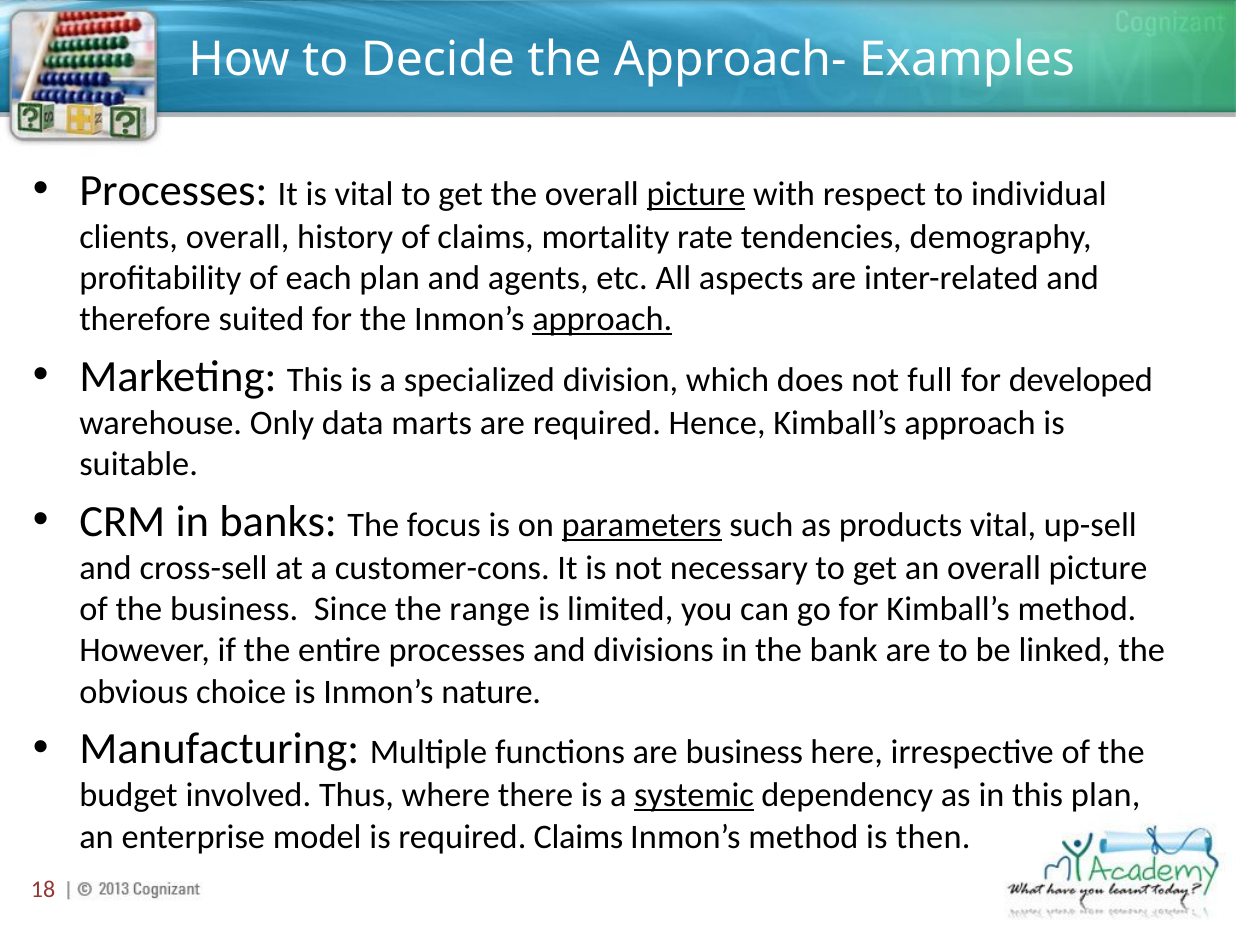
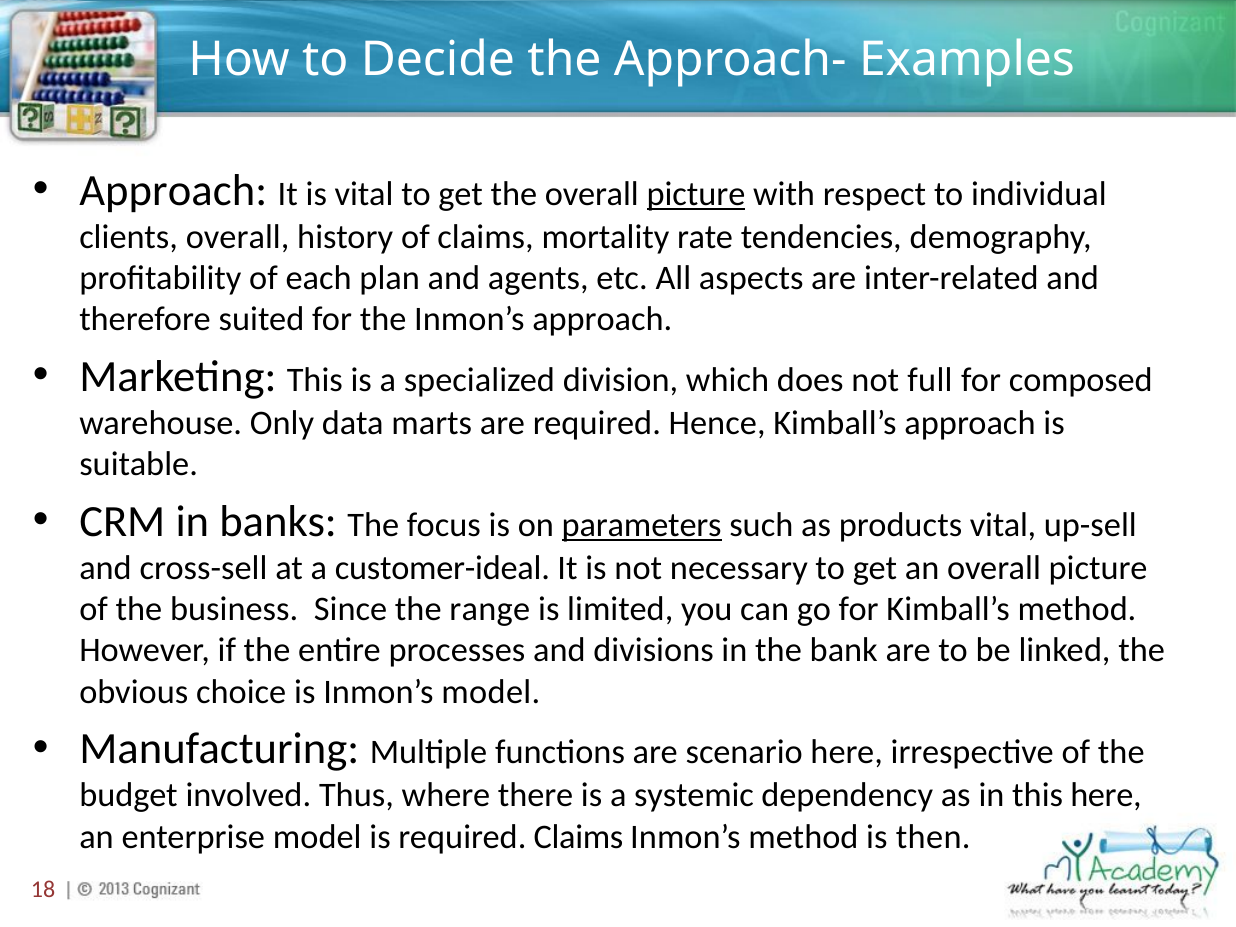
Processes: Processes -> Approach (173, 191)
approach underline: present -> none (602, 320)
developed: developed -> composed (1081, 380)
customer-cons: customer-cons -> customer-ideal (442, 568)
Inmon’s nature: nature -> model (491, 692)
are business: business -> scenario (744, 752)
systemic underline: present -> none (694, 795)
this plan: plan -> here (1106, 795)
